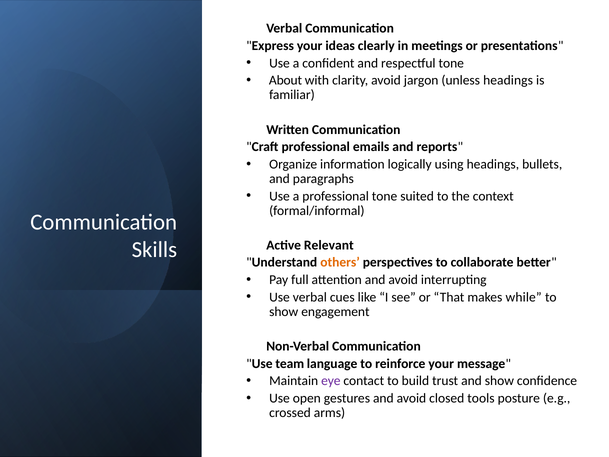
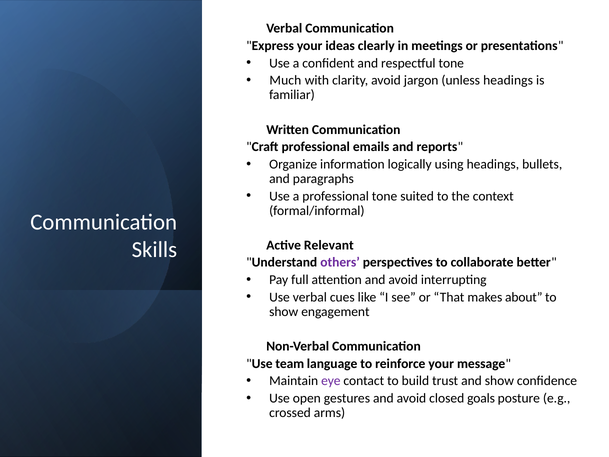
About: About -> Much (285, 80)
others colour: orange -> purple (340, 262)
while: while -> about (524, 297)
tools: tools -> goals (481, 398)
